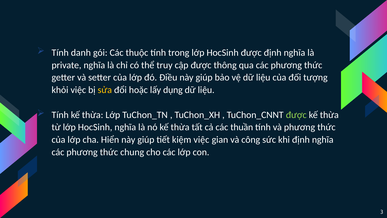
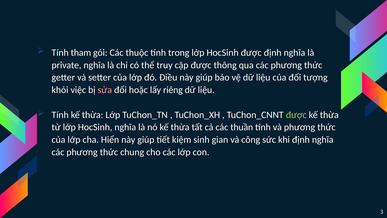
danh: danh -> tham (81, 53)
sửa colour: yellow -> pink (105, 90)
dụng: dụng -> riêng (173, 90)
kiệm việc: việc -> sinh (201, 139)
